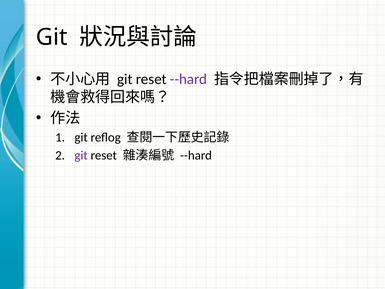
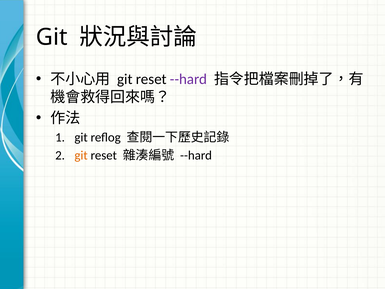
git colour: purple -> orange (81, 155)
